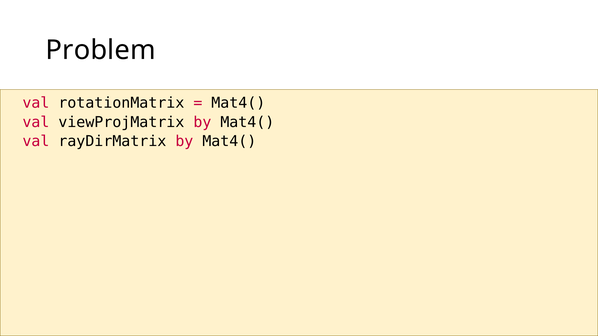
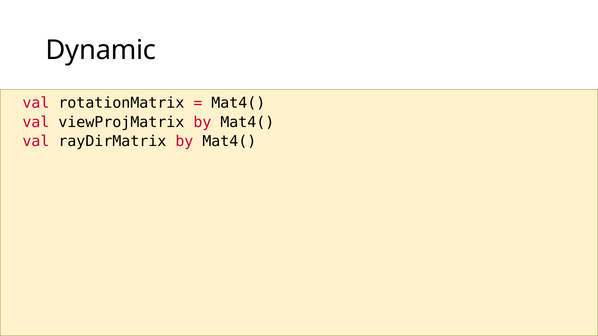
Problem: Problem -> Dynamic (101, 50)
